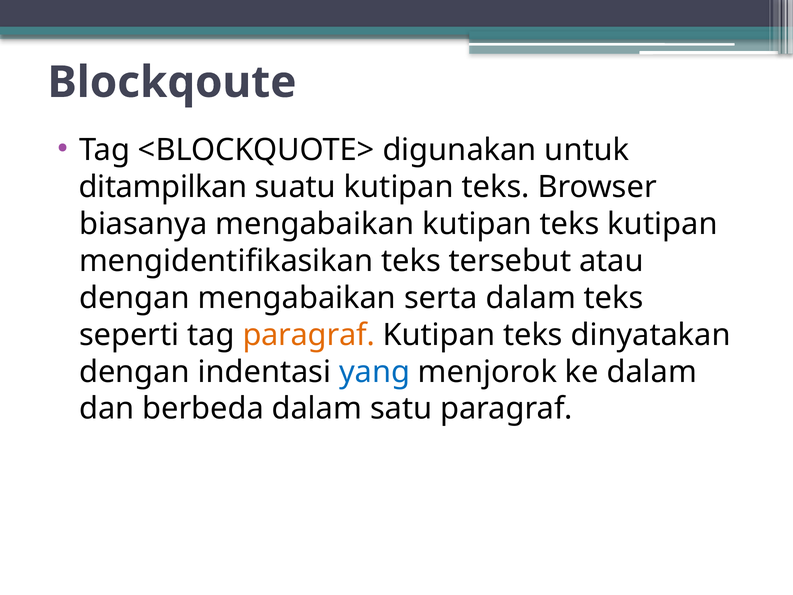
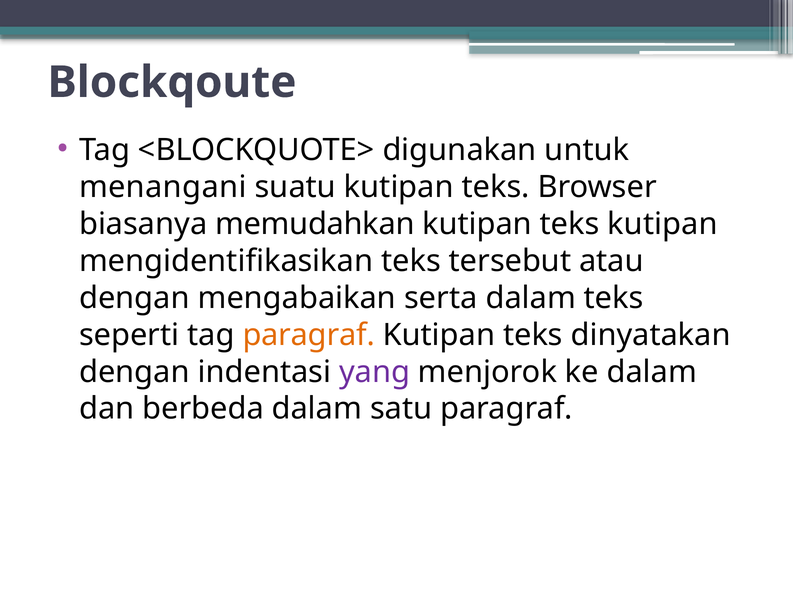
ditampilkan: ditampilkan -> menangani (163, 187)
biasanya mengabaikan: mengabaikan -> memudahkan (315, 224)
yang colour: blue -> purple (375, 372)
